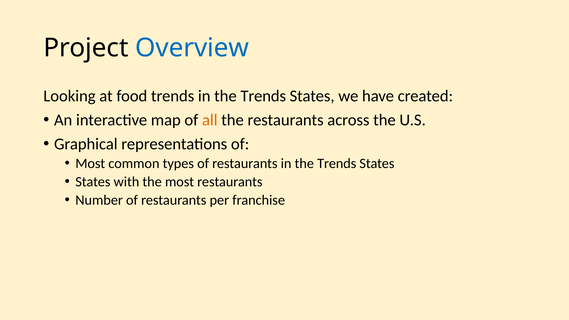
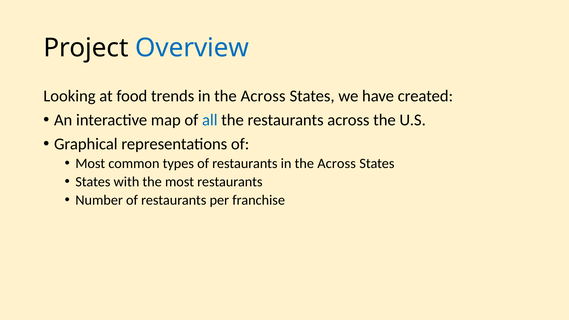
trends in the Trends: Trends -> Across (263, 96)
all colour: orange -> blue (210, 120)
restaurants in the Trends: Trends -> Across (337, 164)
